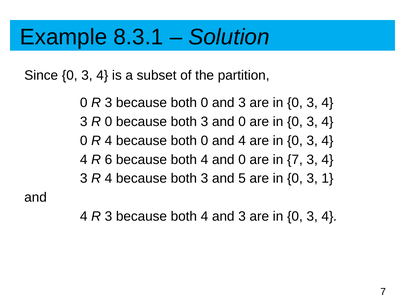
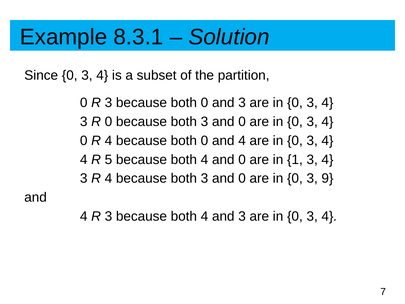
6: 6 -> 5 (108, 159)
in 7: 7 -> 1 (295, 159)
5: 5 -> 0 (242, 178)
1: 1 -> 9 (327, 178)
